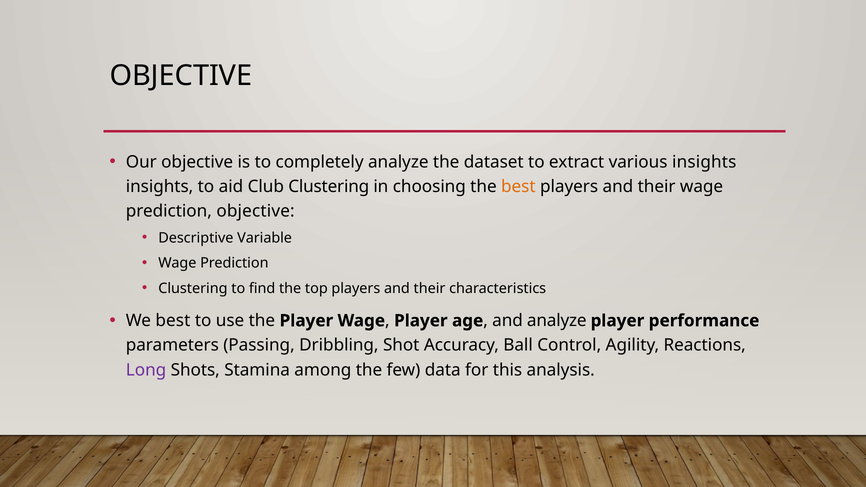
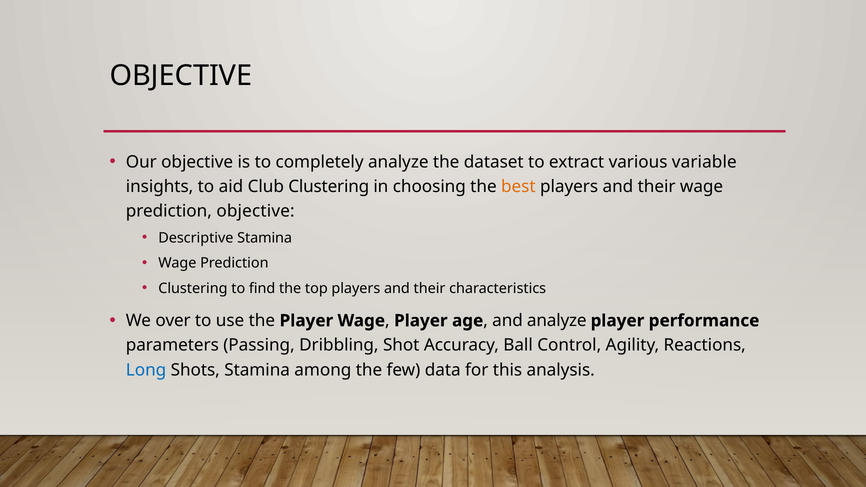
various insights: insights -> variable (704, 162)
Descriptive Variable: Variable -> Stamina (265, 238)
We best: best -> over (173, 321)
Long colour: purple -> blue (146, 370)
